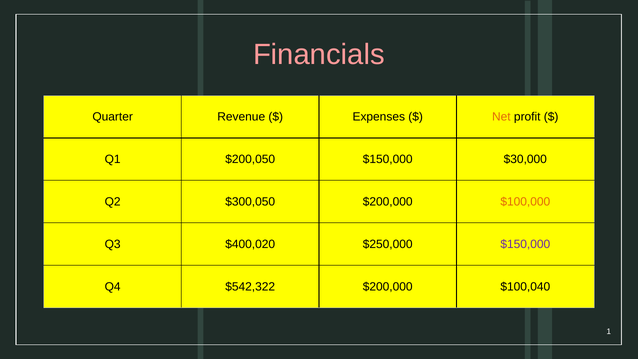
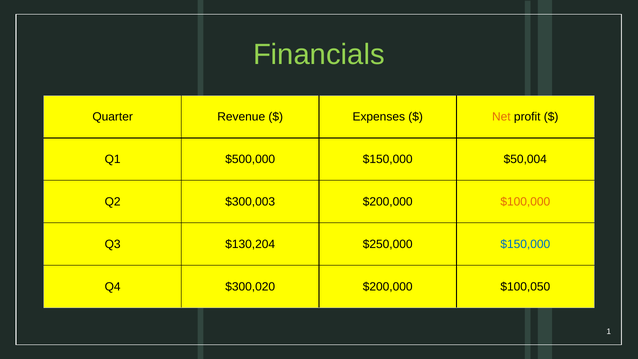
Financials colour: pink -> light green (319, 54)
$200,050: $200,050 -> $500,000 (250, 159)
$30,000: $30,000 -> $50,004 (525, 159)
$300,050: $300,050 -> $300,003 (250, 202)
$400,020: $400,020 -> $130,204 (250, 244)
$150,000 colour: purple -> blue (525, 244)
$542,322: $542,322 -> $300,020 (250, 287)
$100,040: $100,040 -> $100,050 (525, 287)
